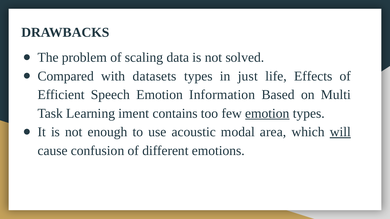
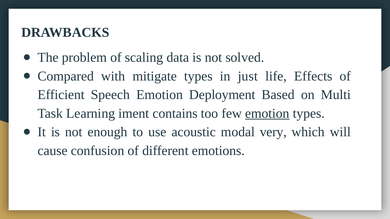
datasets: datasets -> mitigate (155, 76)
Information: Information -> Deployment (222, 95)
area: area -> very (273, 132)
will underline: present -> none (340, 132)
